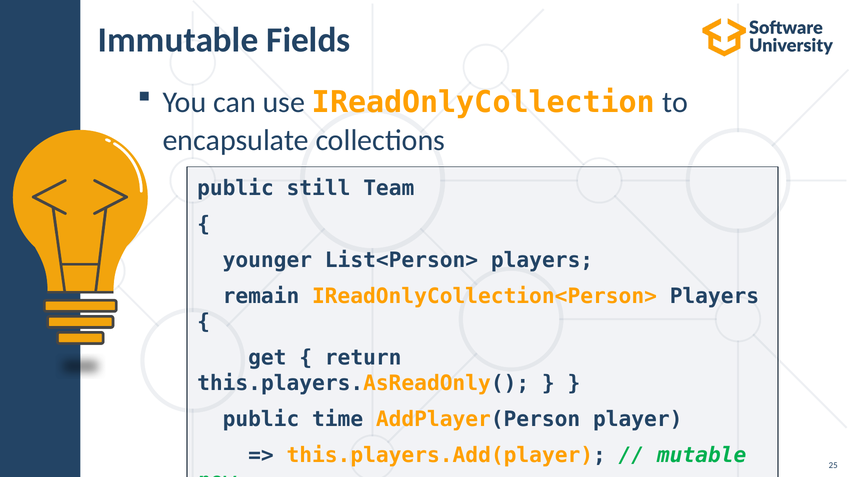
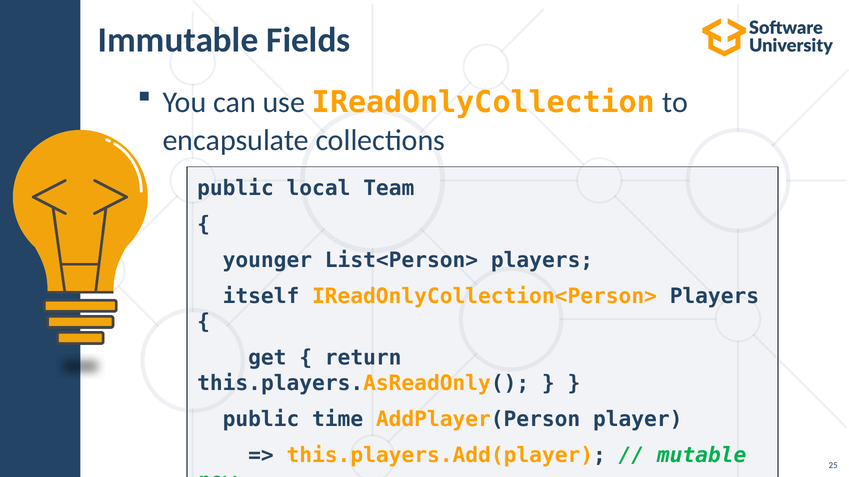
still: still -> local (319, 189)
remain: remain -> itself (261, 297)
